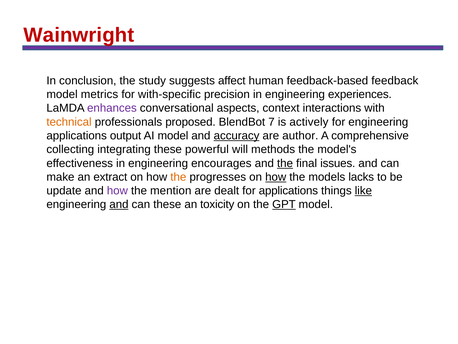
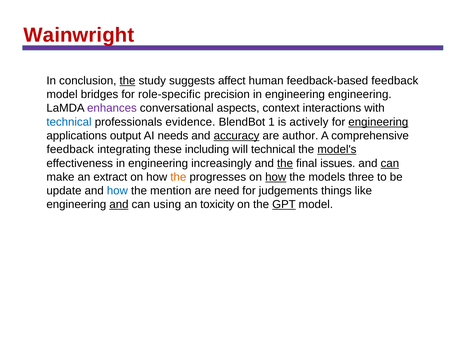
the underline: none -> present (127, 81)
metrics: metrics -> bridges (100, 94)
with-specific: with-specific -> role-specific (169, 94)
engineering experiences: experiences -> engineering (360, 94)
technical colour: orange -> blue (69, 122)
proposed: proposed -> evidence (190, 122)
7: 7 -> 1 (272, 122)
engineering underline: none -> present (378, 122)
AI model: model -> needs (173, 136)
collecting: collecting -> feedback (70, 149)
powerful: powerful -> including (207, 149)
will methods: methods -> technical (273, 149)
model's underline: none -> present (337, 149)
encourages: encourages -> increasingly (221, 163)
can underline: none -> present (390, 163)
lacks: lacks -> three (361, 177)
how colour: purple -> blue (117, 190)
dealt: dealt -> need (227, 190)
for applications: applications -> judgements (288, 190)
like underline: present -> none (363, 190)
can these: these -> using (167, 204)
